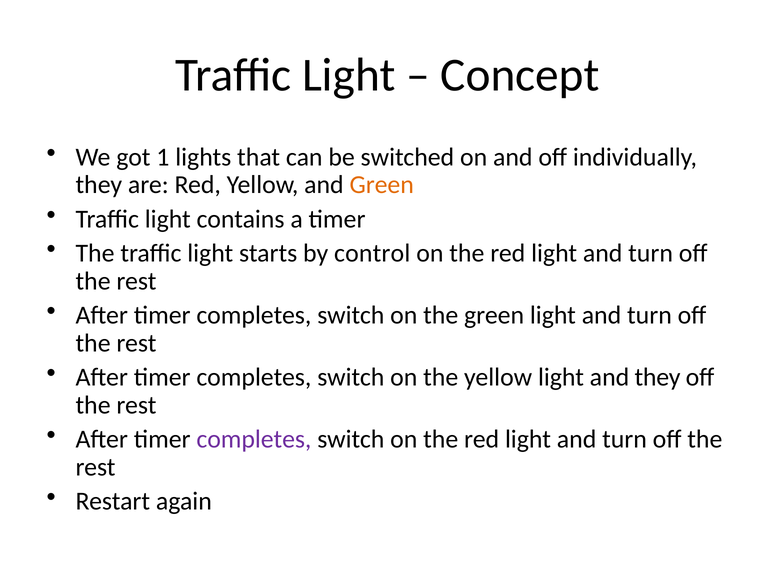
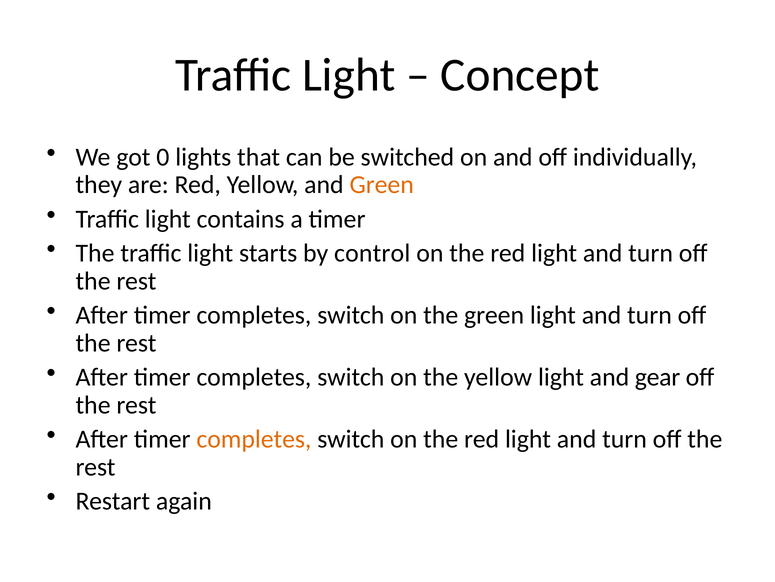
1: 1 -> 0 (163, 157)
and they: they -> gear (658, 377)
completes colour: purple -> orange (254, 439)
